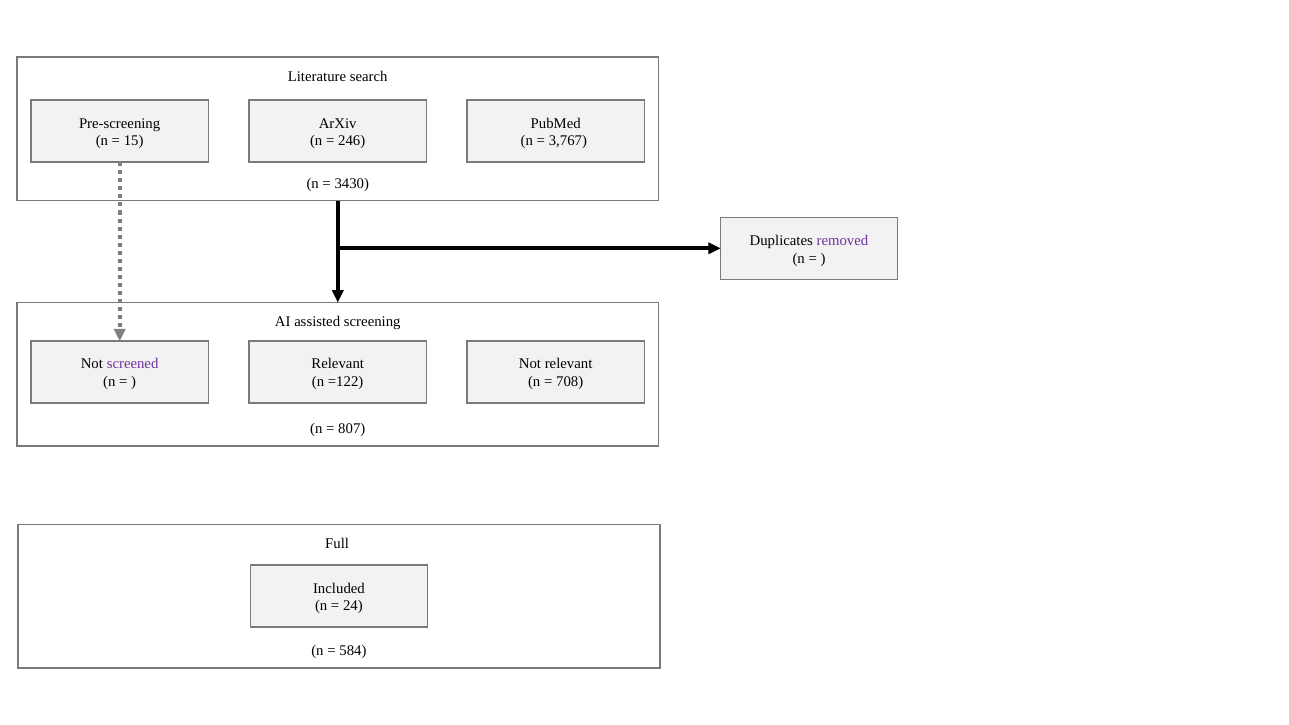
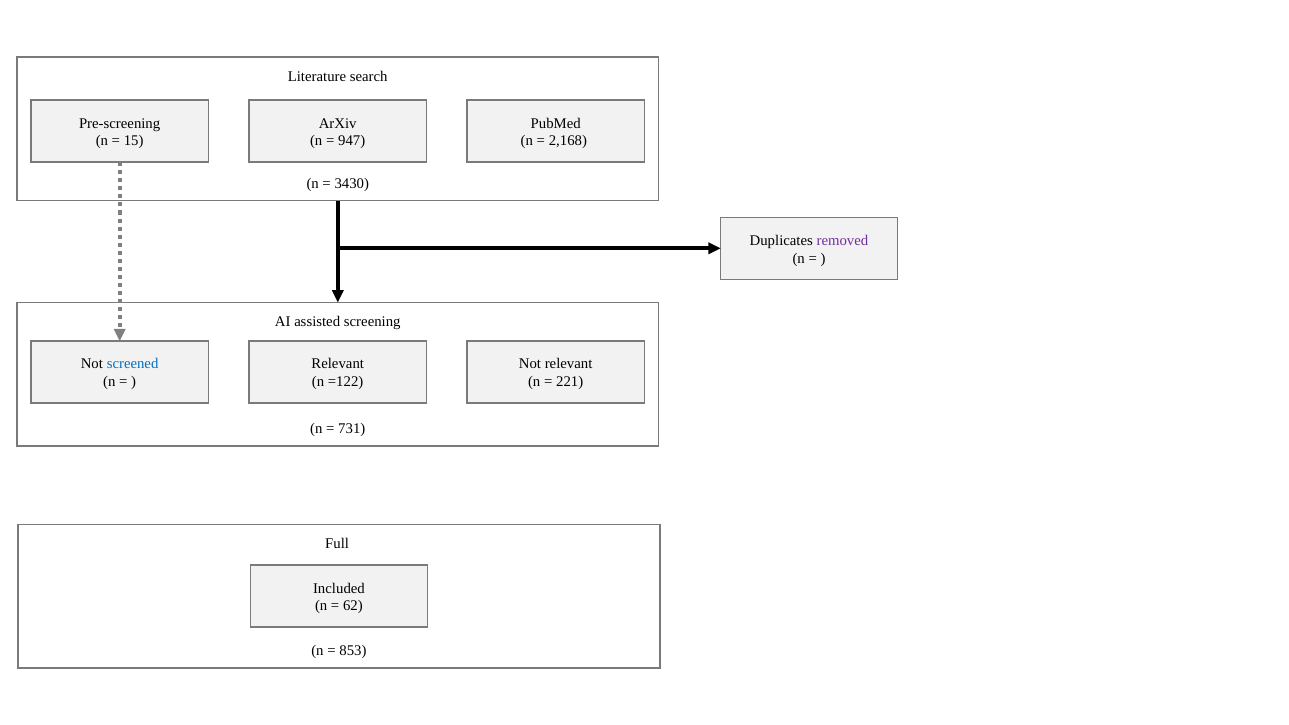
246: 246 -> 947 (352, 141)
3,767: 3,767 -> 2,168 (568, 141)
screened colour: purple -> blue (133, 364)
708: 708 -> 221 (570, 382)
807: 807 -> 731 (352, 428)
24: 24 -> 62 (353, 606)
584: 584 -> 853 (353, 650)
